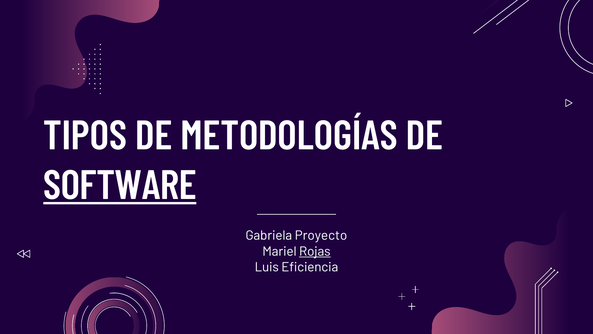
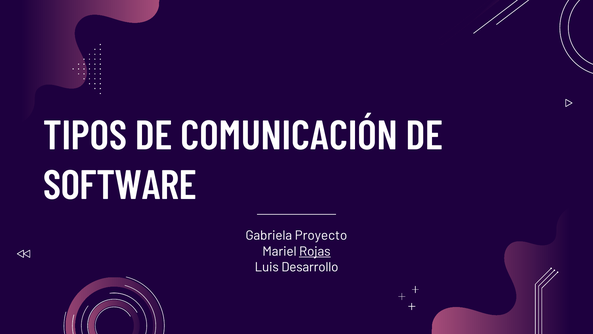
METODOLOGÍAS: METODOLOGÍAS -> COMUNICACIÓN (289, 136)
SOFTWARE underline: present -> none (120, 185)
Eficiencia: Eficiencia -> Desarrollo (310, 267)
